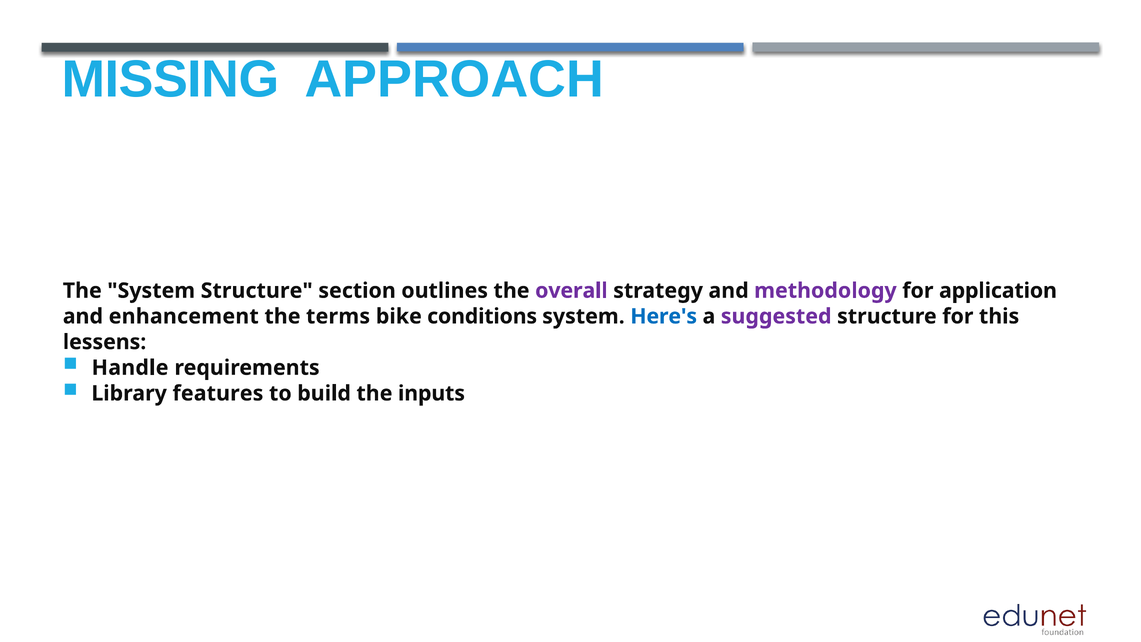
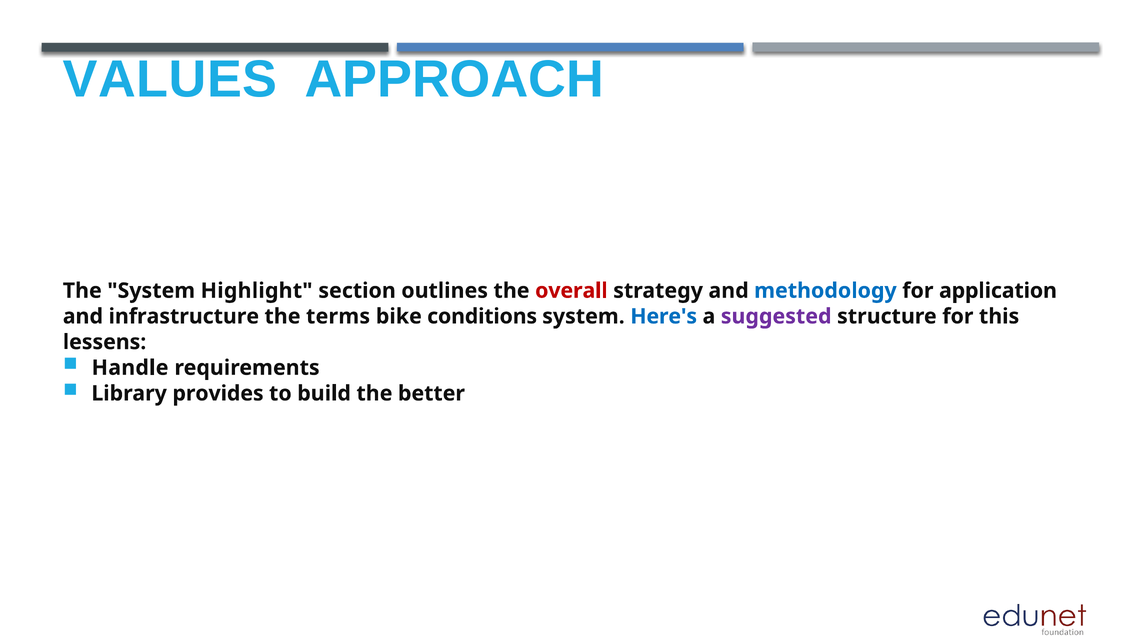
MISSING: MISSING -> VALUES (170, 80)
System Structure: Structure -> Highlight (257, 291)
overall colour: purple -> red (571, 291)
methodology colour: purple -> blue (825, 291)
enhancement: enhancement -> infrastructure (184, 316)
features: features -> provides (218, 393)
inputs: inputs -> better (431, 393)
